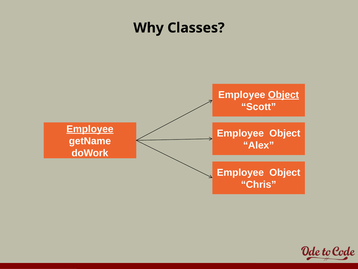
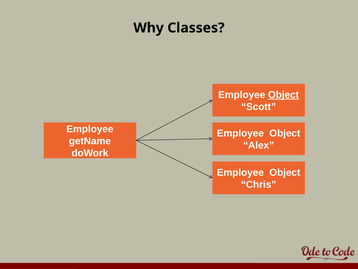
Employee underline: present -> none (90, 129)
